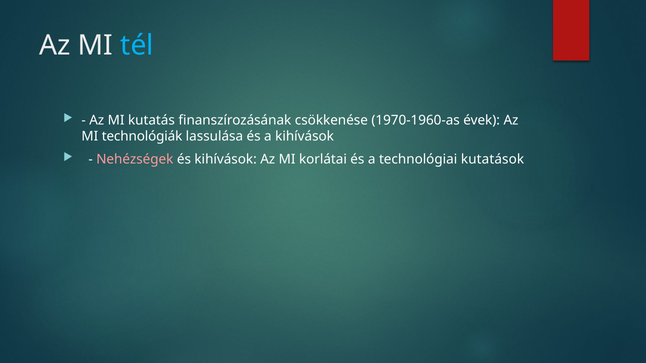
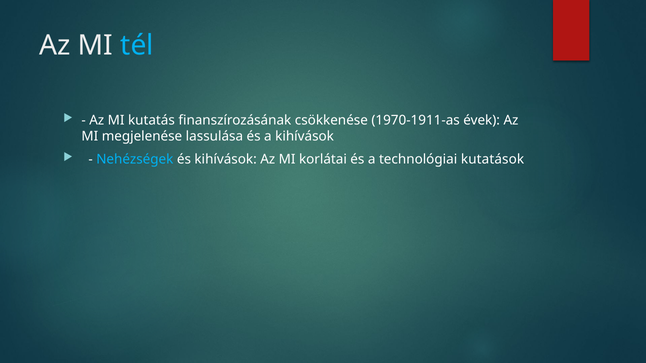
1970-1960-as: 1970-1960-as -> 1970-1911-as (416, 120)
technológiák: technológiák -> megjelenése (142, 136)
Nehézségek colour: pink -> light blue (135, 159)
